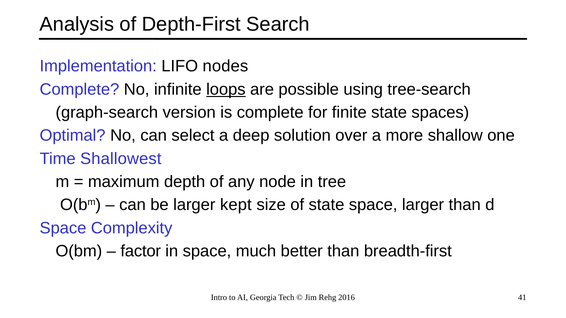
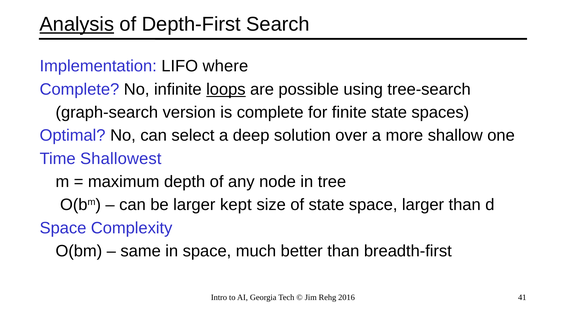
Analysis underline: none -> present (77, 24)
nodes: nodes -> where (225, 66)
factor: factor -> same (141, 251)
